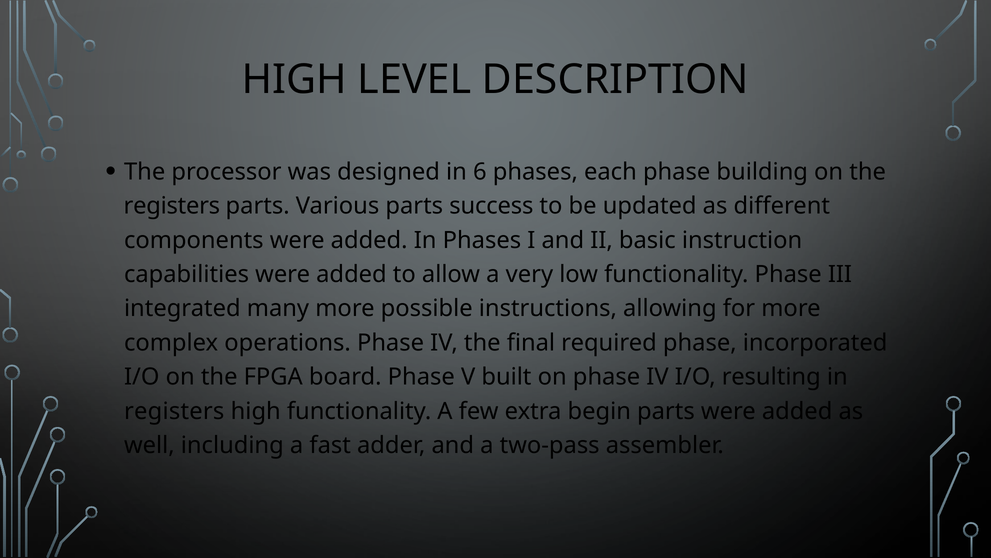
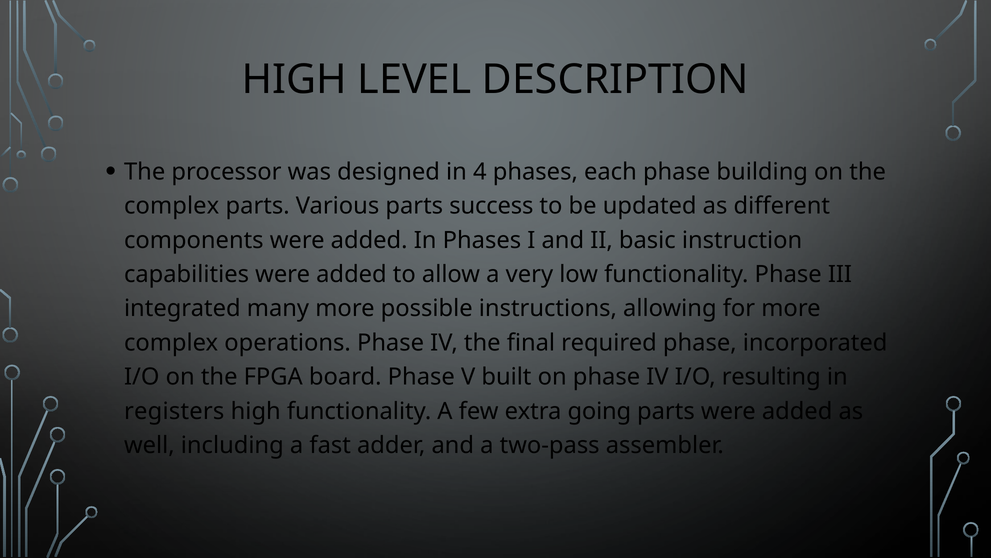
6: 6 -> 4 (480, 172)
registers: registers -> complex (172, 206)
begin: begin -> going (599, 411)
